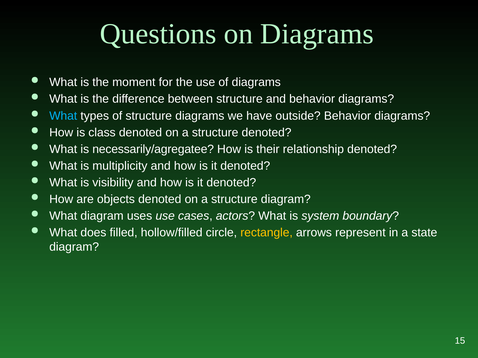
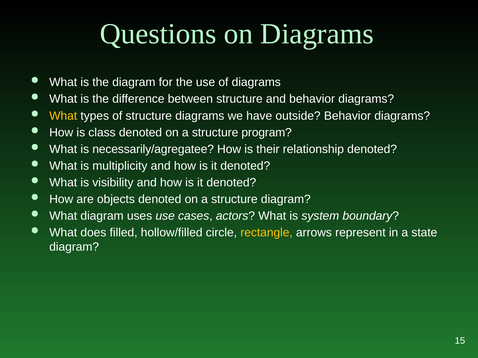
the moment: moment -> diagram (134, 82)
What colour: light blue -> yellow (63, 116)
structure denoted: denoted -> program (267, 133)
